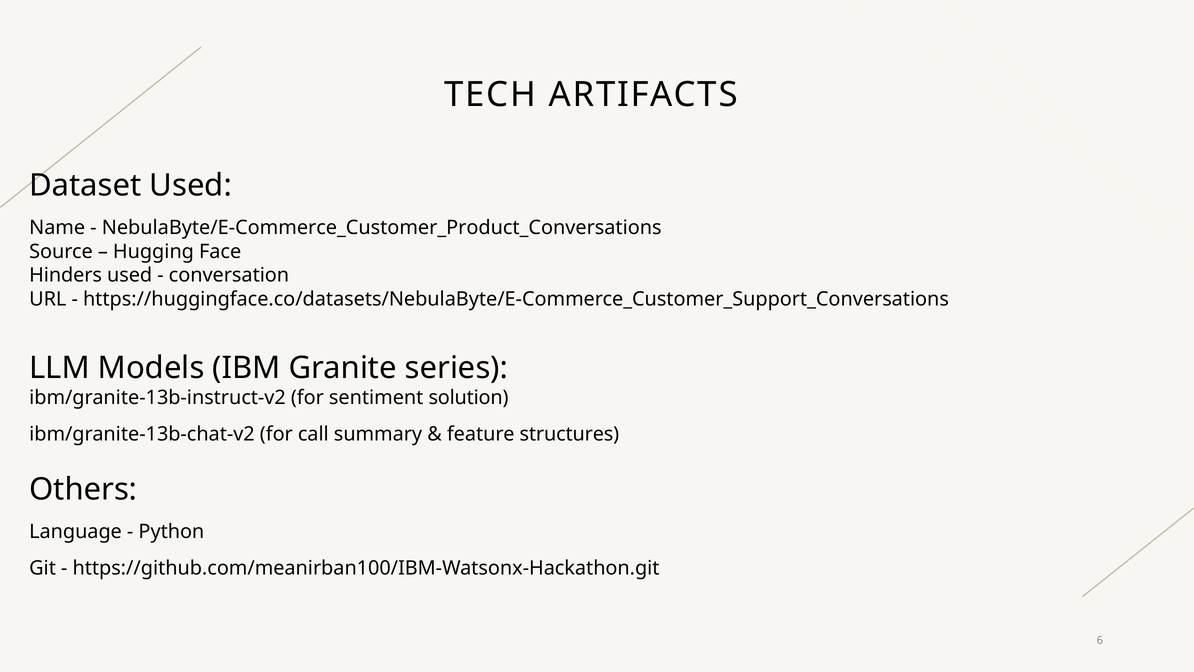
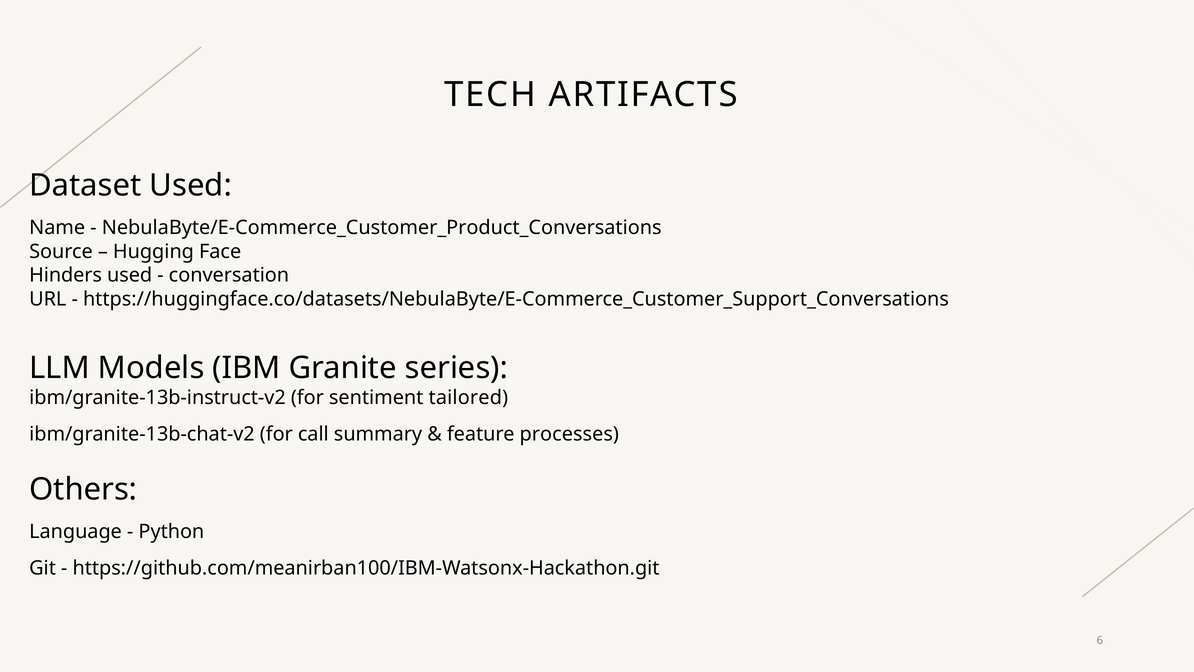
solution: solution -> tailored (468, 398)
structures: structures -> processes (569, 434)
